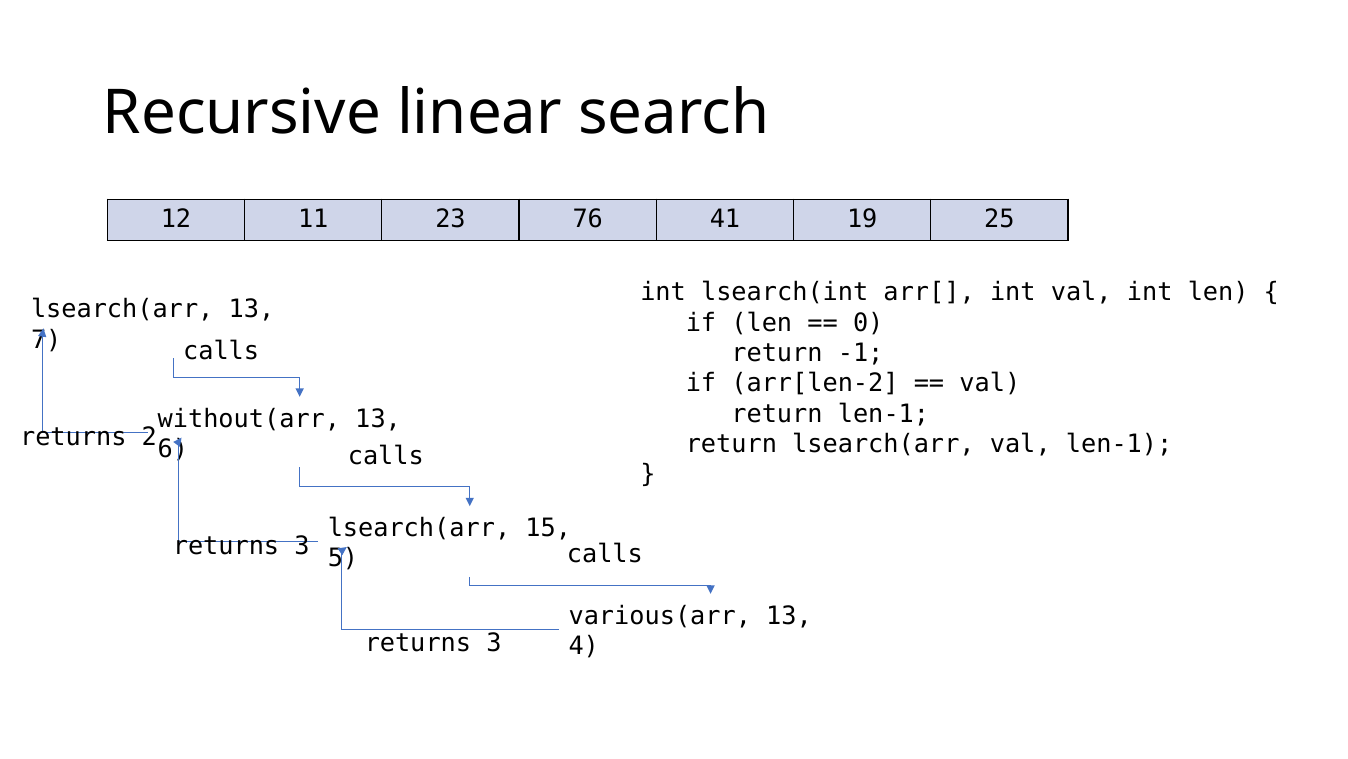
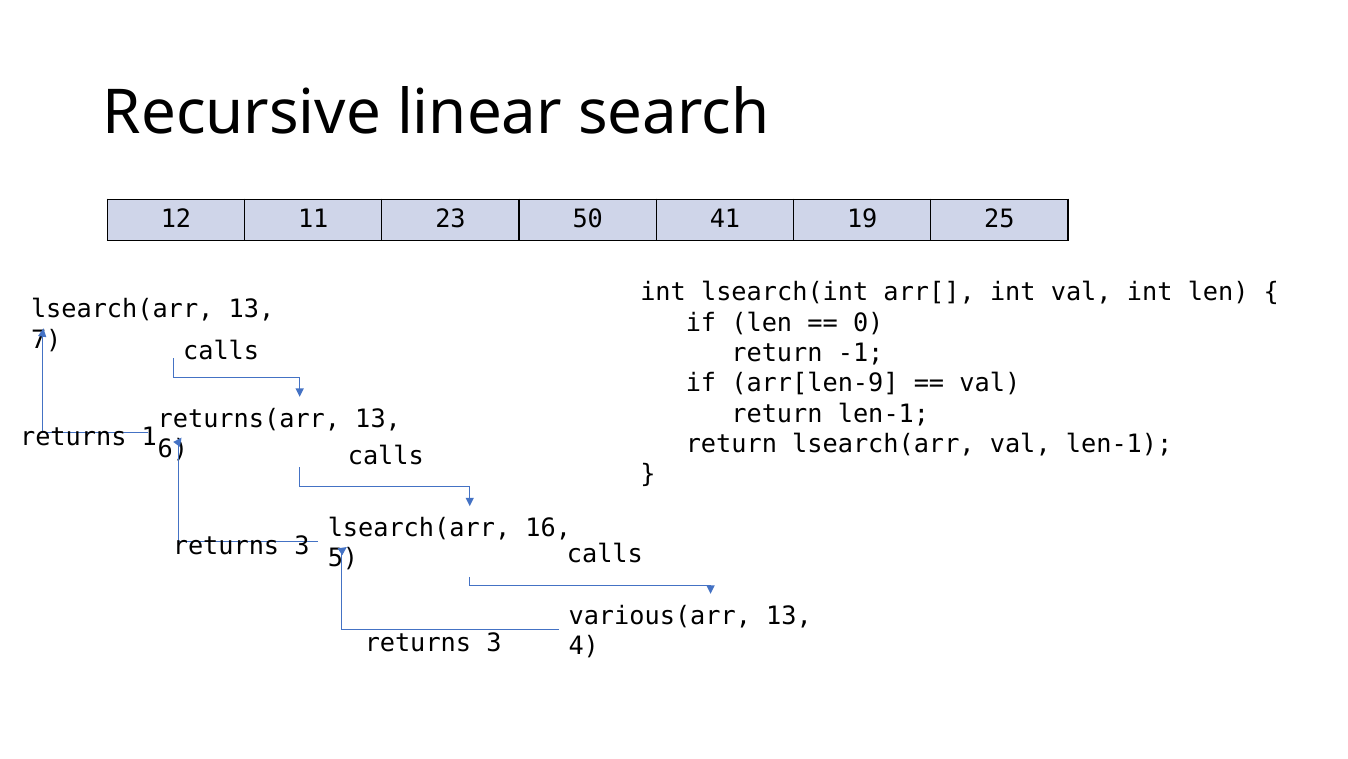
76: 76 -> 50 (588, 219)
arr[len-2: arr[len-2 -> arr[len-9 (815, 383)
without(arr: without(arr -> returns(arr (249, 418)
2: 2 -> 1 (149, 436)
15: 15 -> 16 (548, 528)
